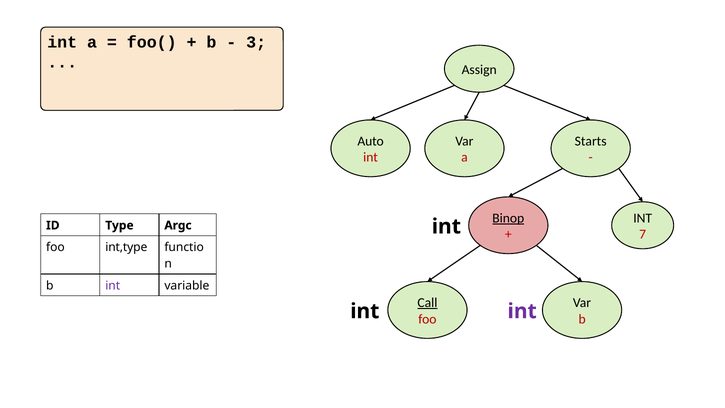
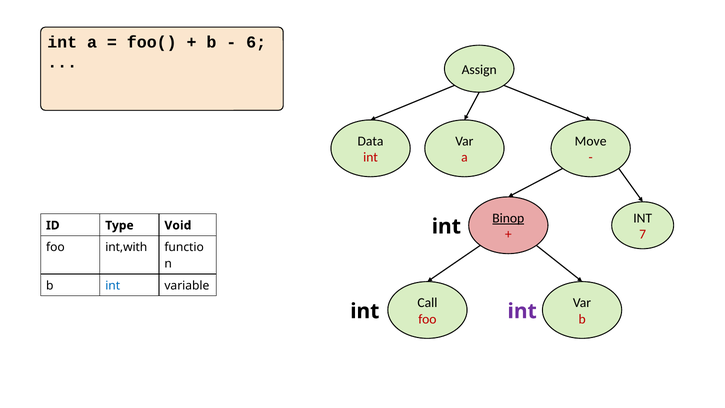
3: 3 -> 6 (256, 42)
Auto: Auto -> Data (371, 141)
Starts: Starts -> Move (591, 141)
Argc: Argc -> Void (178, 225)
int,type: int,type -> int,with (126, 247)
int colour: purple -> blue (113, 285)
Call underline: present -> none (427, 303)
